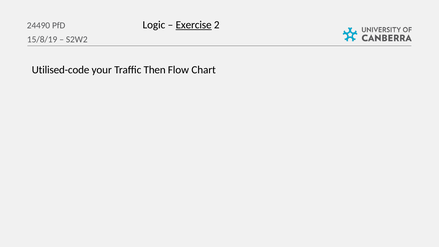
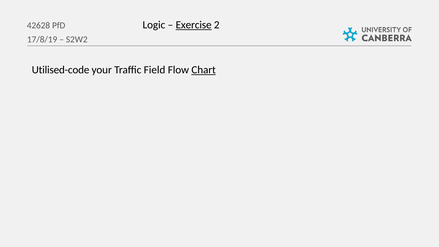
24490: 24490 -> 42628 (38, 25)
15/8/19: 15/8/19 -> 17/8/19 (42, 40)
Then: Then -> Field (155, 70)
Chart underline: none -> present (204, 70)
